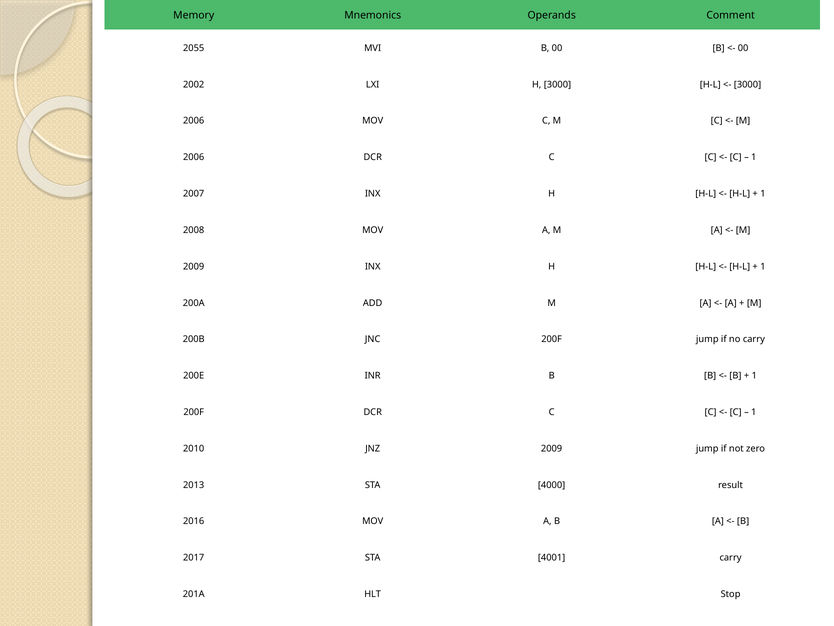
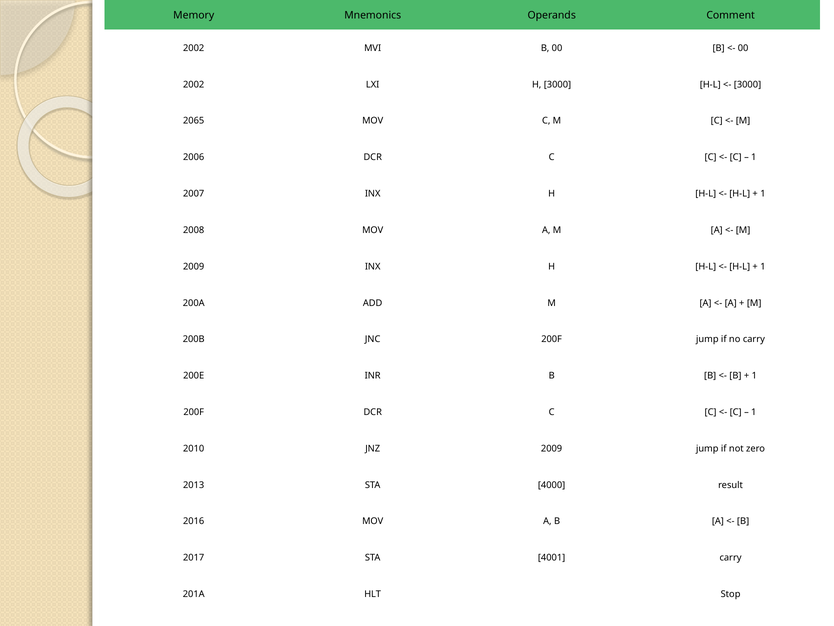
2055: 2055 -> 2002 (194, 48)
2006: 2006 -> 2065 (194, 121)
